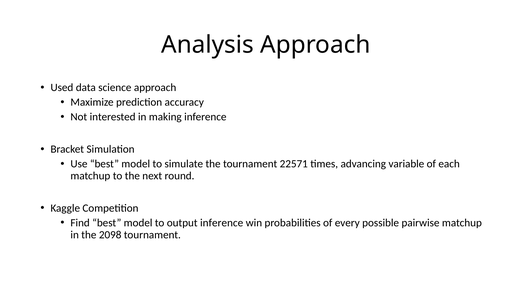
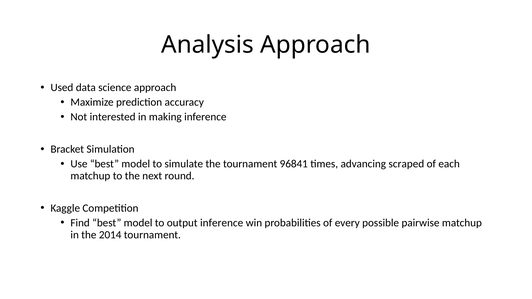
22571: 22571 -> 96841 (294, 164)
variable: variable -> scraped (406, 164)
2098: 2098 -> 2014 (110, 235)
